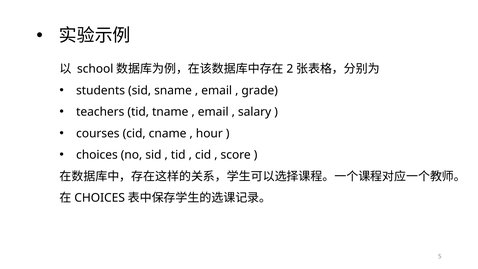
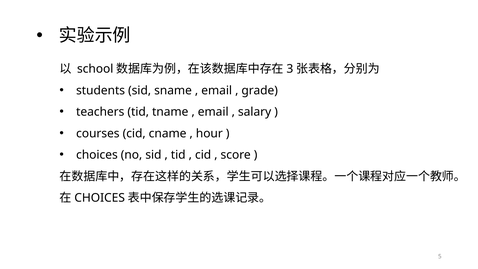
2: 2 -> 3 (290, 69)
